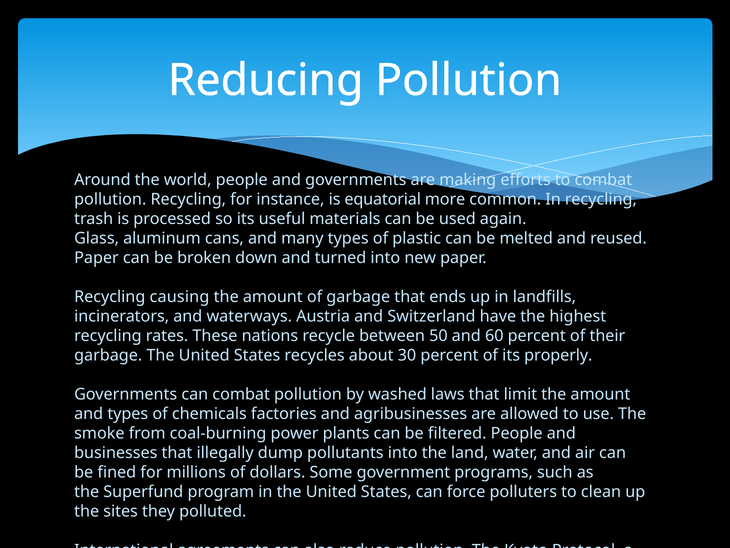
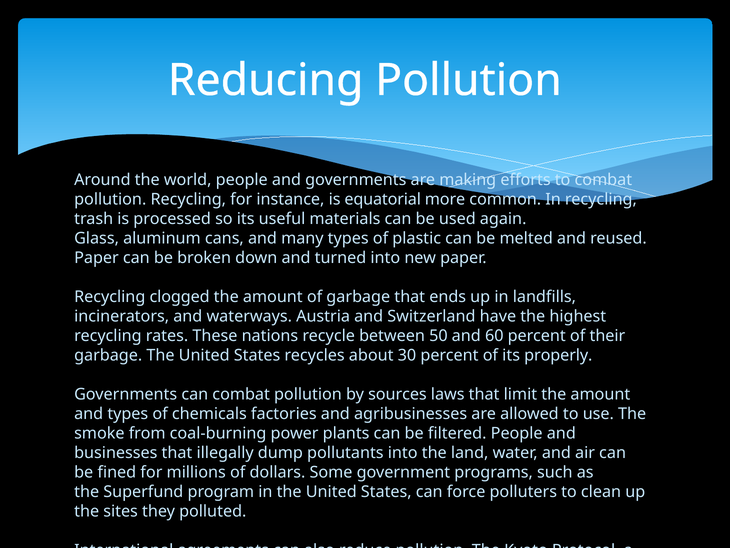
causing: causing -> clogged (180, 297)
washed: washed -> sources (397, 394)
